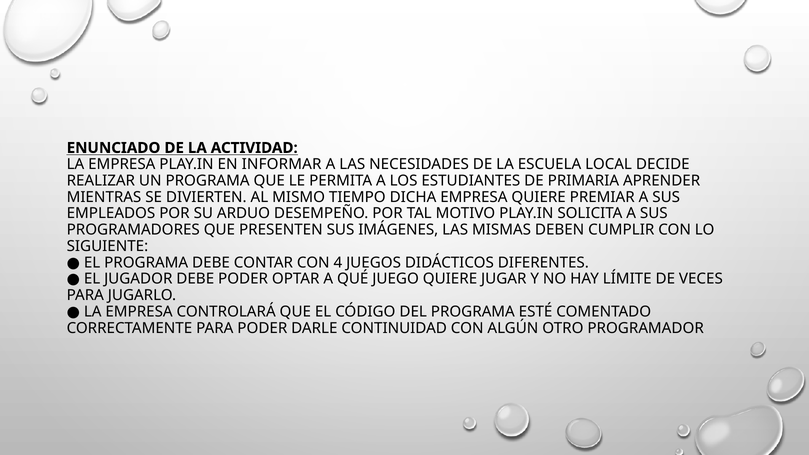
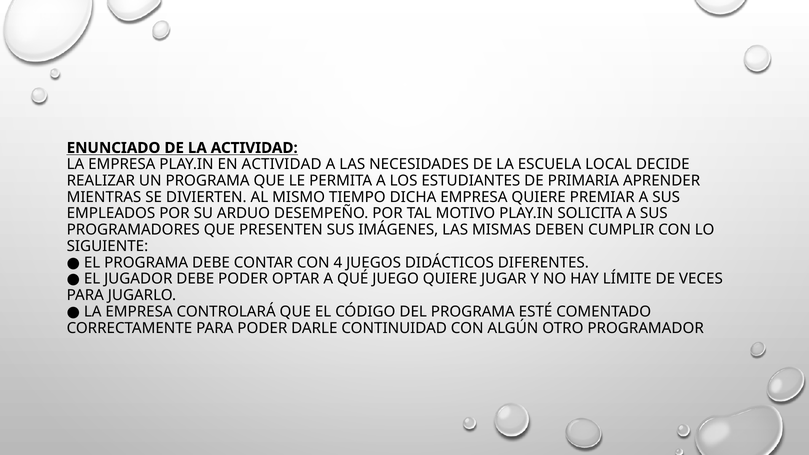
EN INFORMAR: INFORMAR -> ACTIVIDAD (282, 164)
